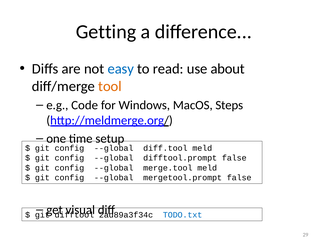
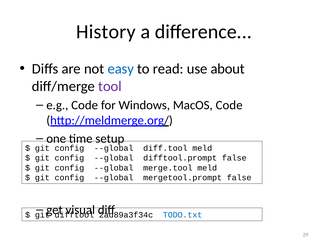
Getting: Getting -> History (106, 32)
tool colour: orange -> purple (110, 86)
MacOS Steps: Steps -> Code (229, 105)
